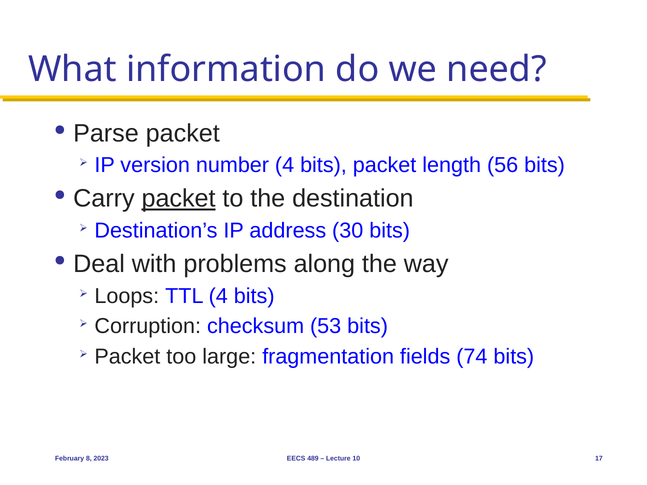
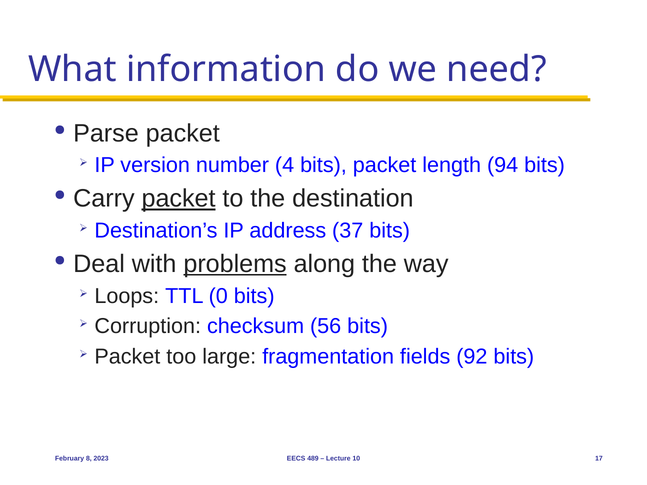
56: 56 -> 94 (503, 165)
30: 30 -> 37 (348, 231)
problems underline: none -> present (235, 264)
TTL 4: 4 -> 0 (218, 296)
53: 53 -> 56 (326, 327)
74: 74 -> 92 (472, 357)
